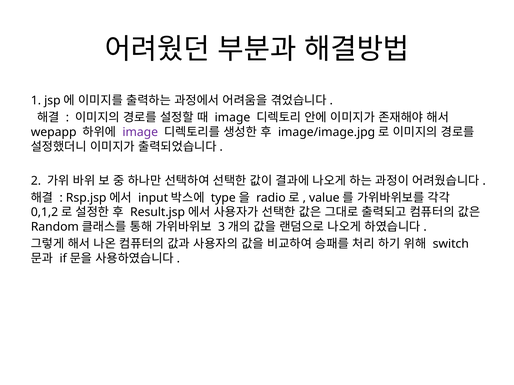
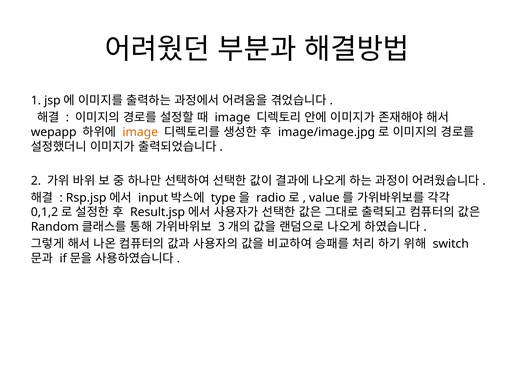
image colour: purple -> orange (140, 132)
